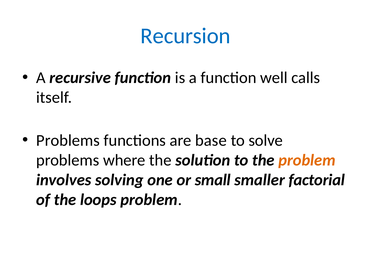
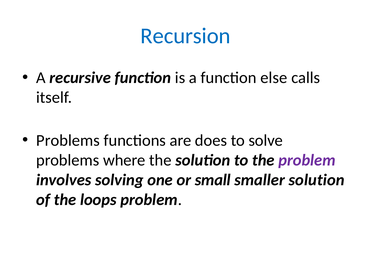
well: well -> else (274, 78)
base: base -> does (211, 141)
problem colour: orange -> purple (307, 160)
smaller factorial: factorial -> solution (317, 180)
